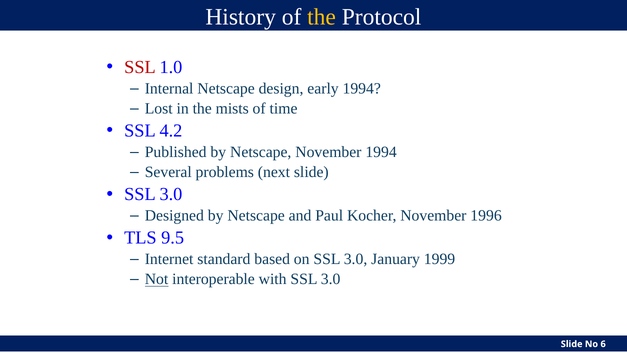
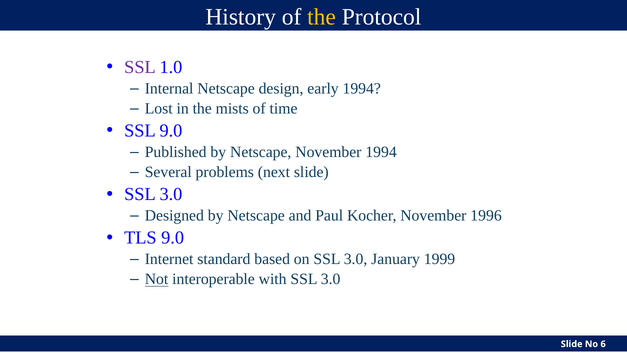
SSL colour: red -> purple (140, 67)
SSL 4.2: 4.2 -> 9.0 (171, 131)
TLS 9.5: 9.5 -> 9.0 (173, 237)
